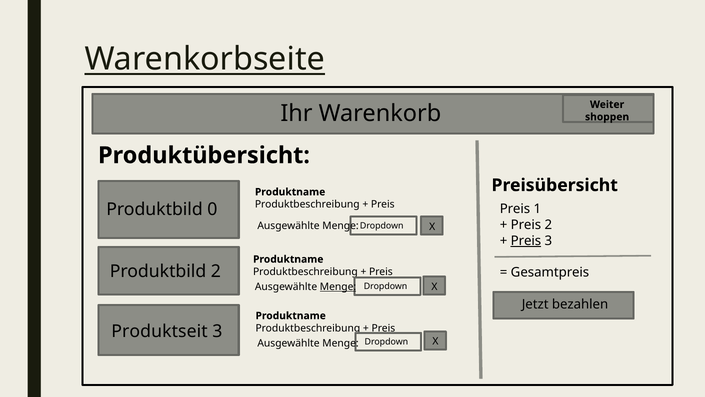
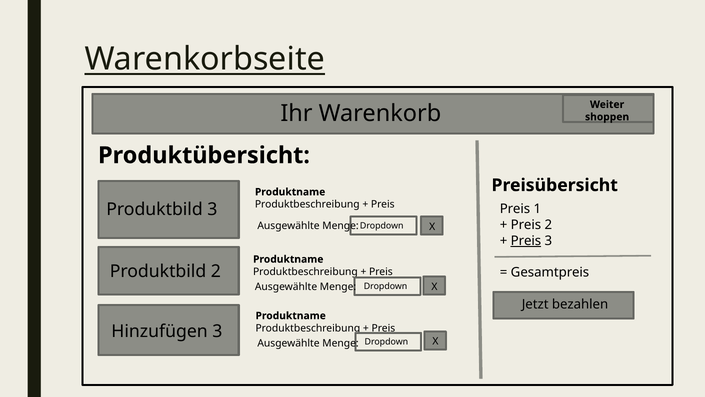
Produktbild 0: 0 -> 3 (212, 209)
Menge underline: present -> none (338, 286)
Produktseit: Produktseit -> Hinzufügen (160, 331)
